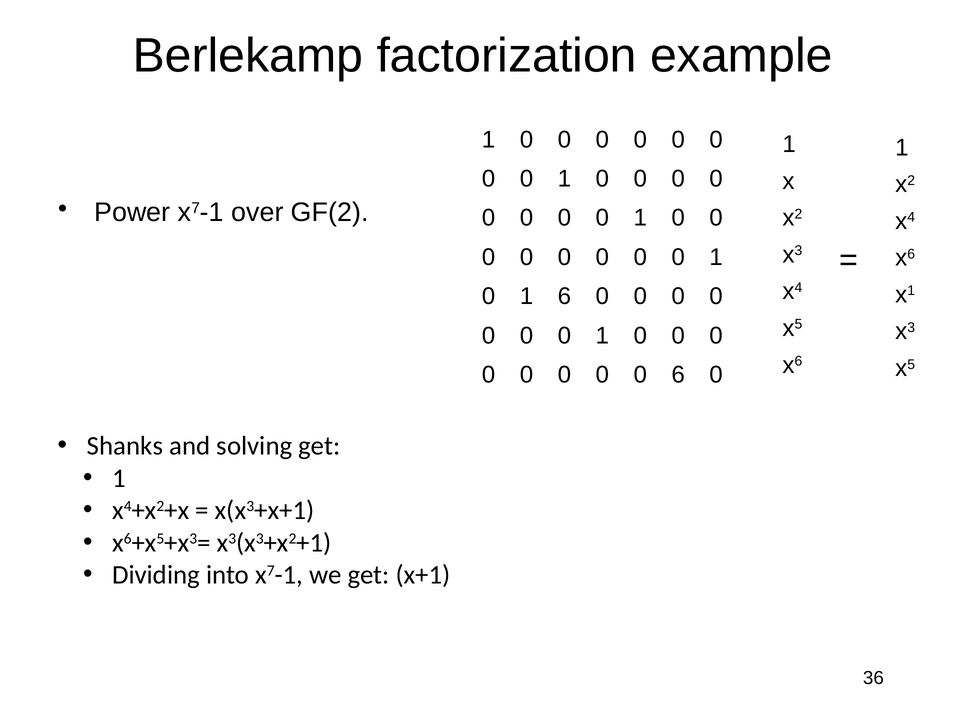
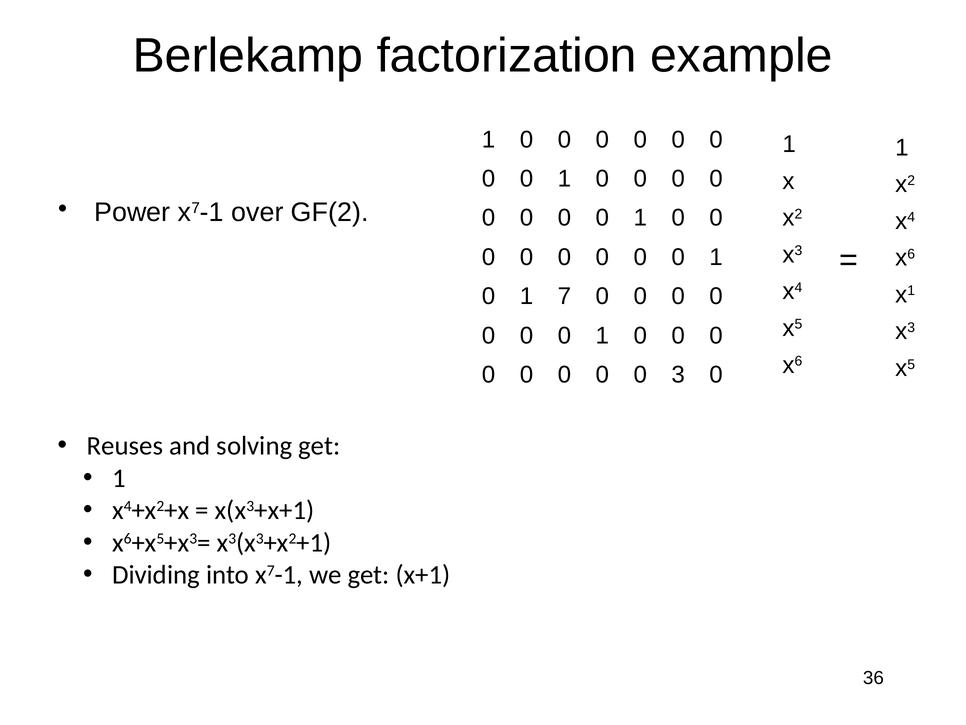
1 6: 6 -> 7 (564, 296)
0 6: 6 -> 3 (678, 375)
Shanks: Shanks -> Reuses (125, 446)
